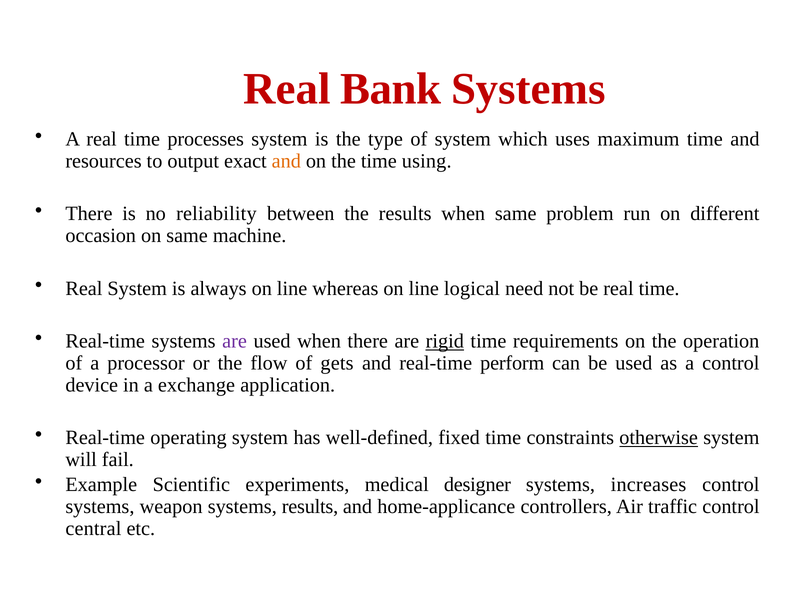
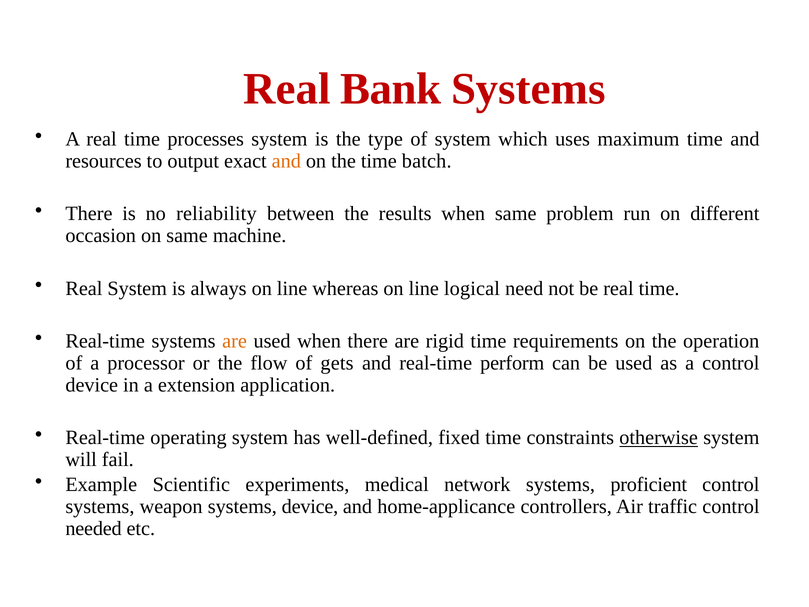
using: using -> batch (427, 161)
are colour: purple -> orange (235, 341)
rigid underline: present -> none (445, 341)
exchange: exchange -> extension (197, 385)
designer: designer -> network (477, 485)
increases: increases -> proficient (649, 485)
systems results: results -> device (310, 506)
central: central -> needed (94, 528)
